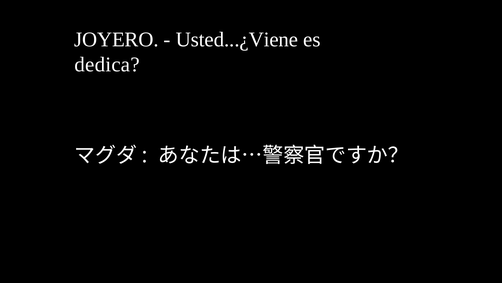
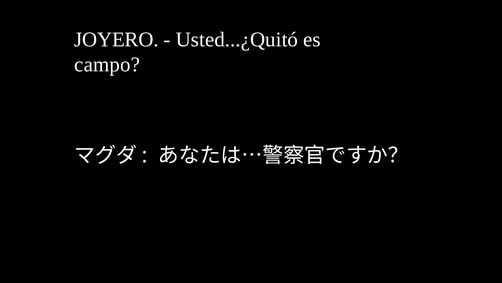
Usted...¿Viene: Usted...¿Viene -> Usted...¿Quitó (237, 39)
dedica: dedica -> campo (107, 65)
